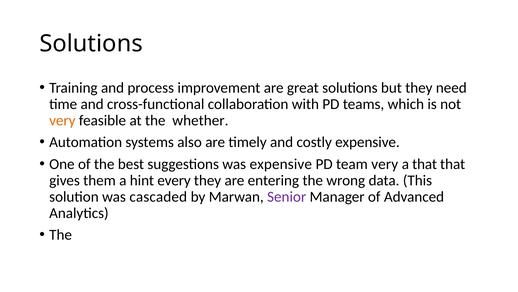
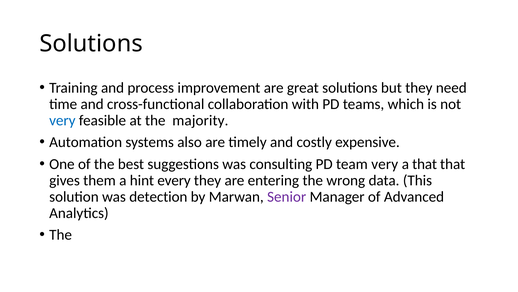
very colour: orange -> blue (62, 120)
whether: whether -> majority (200, 120)
was expensive: expensive -> consulting (281, 164)
cascaded: cascaded -> detection (158, 196)
